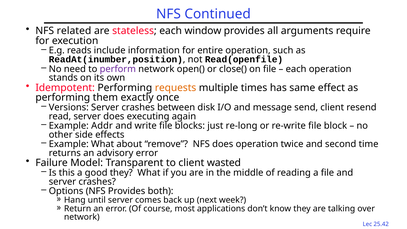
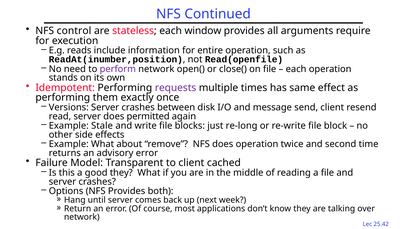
related: related -> control (74, 31)
requests colour: orange -> purple (176, 88)
executing: executing -> permitted (148, 116)
Addr: Addr -> Stale (102, 126)
wasted: wasted -> cached (224, 163)
